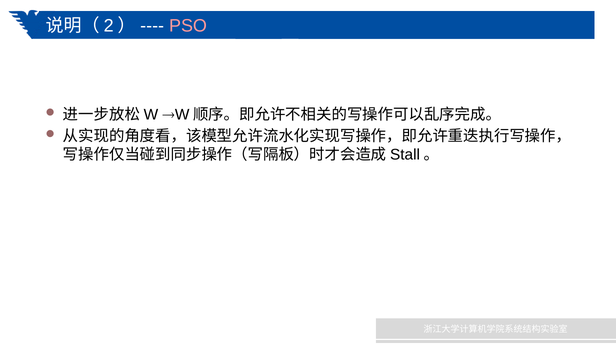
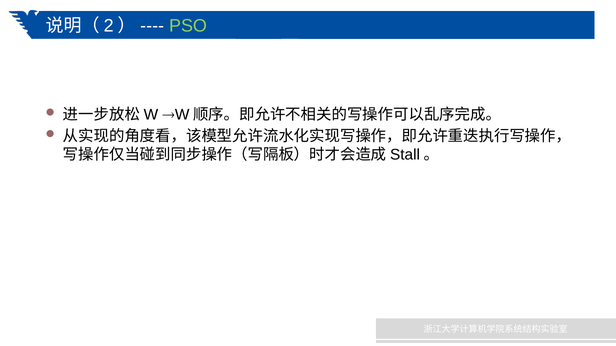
PSO colour: pink -> light green (188, 26)
